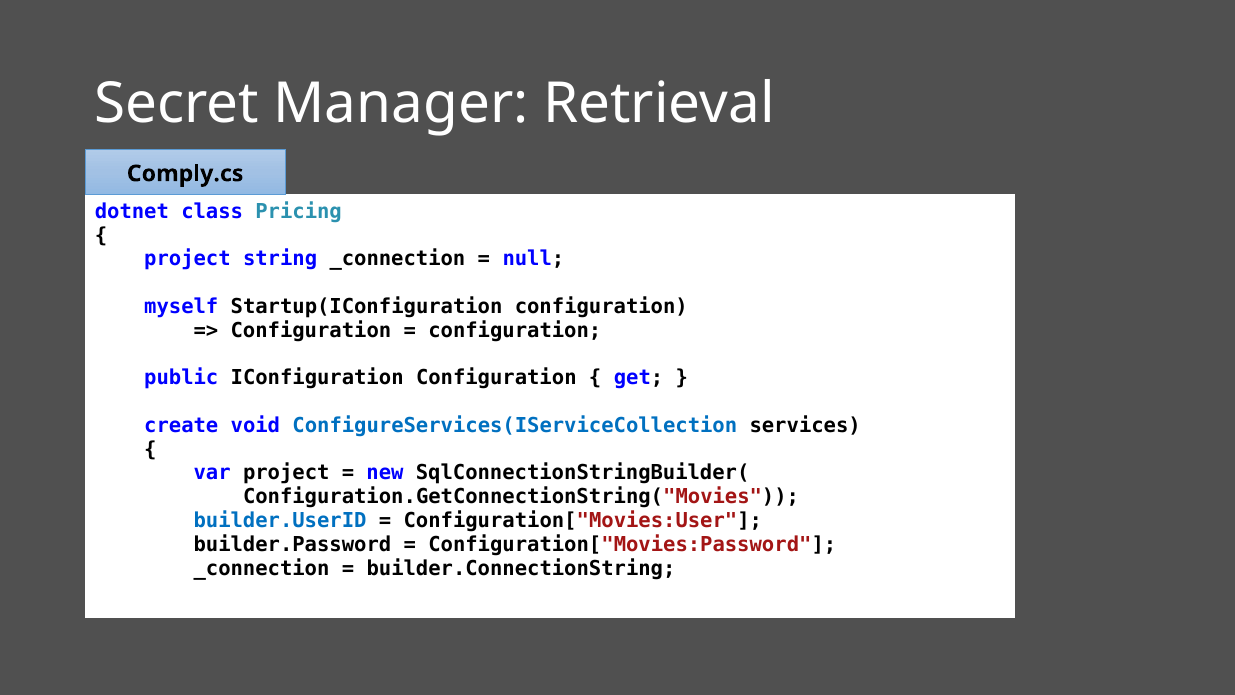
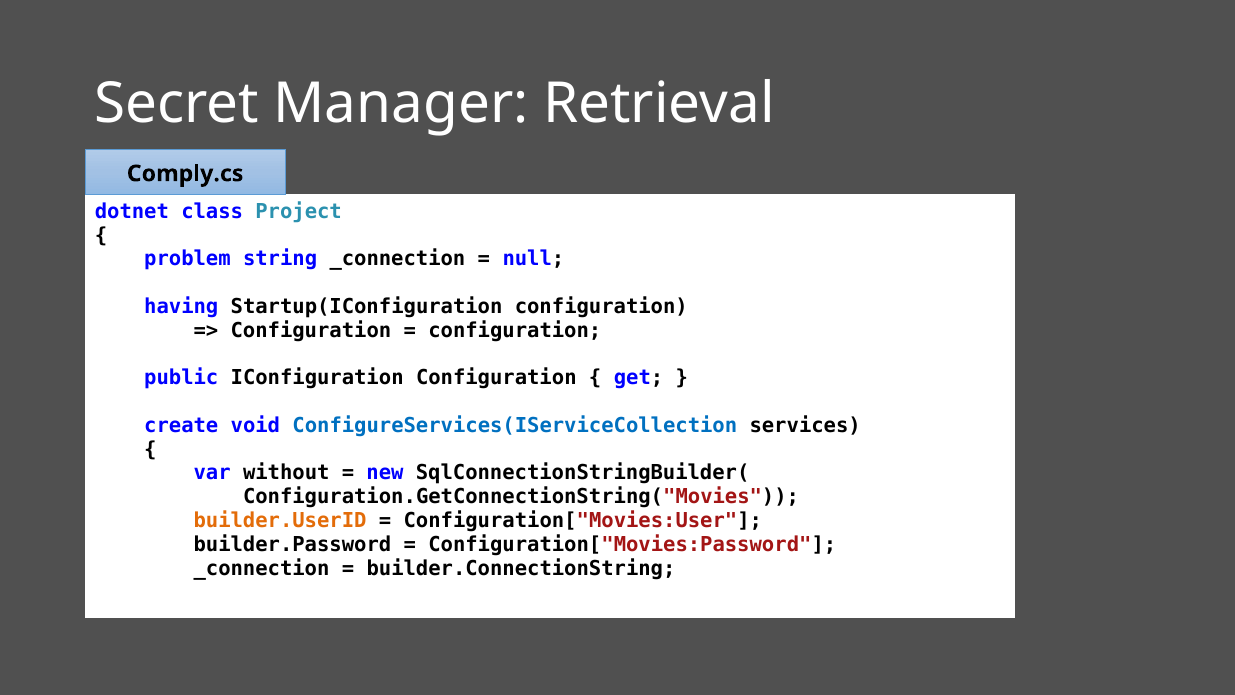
Pricing: Pricing -> Project (299, 211)
project: project -> problem (187, 259)
myself: myself -> having (181, 307)
var project: project -> without (286, 473)
builder.UserID colour: blue -> orange (280, 521)
